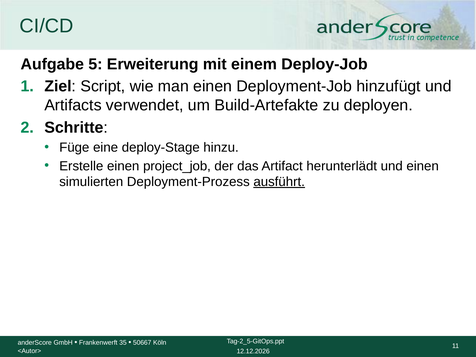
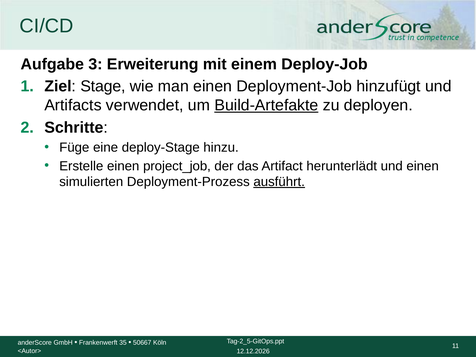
5: 5 -> 3 (95, 64)
Script: Script -> Stage (103, 86)
Build-Artefakte underline: none -> present (266, 105)
